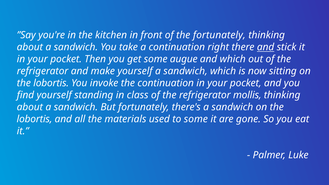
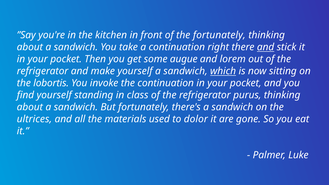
and which: which -> lorem (233, 59)
which underline: none -> present (223, 71)
mollis: mollis -> purus (247, 95)
lobortis: lobortis -> ultrices (34, 119)
to some: some -> dolor (196, 119)
